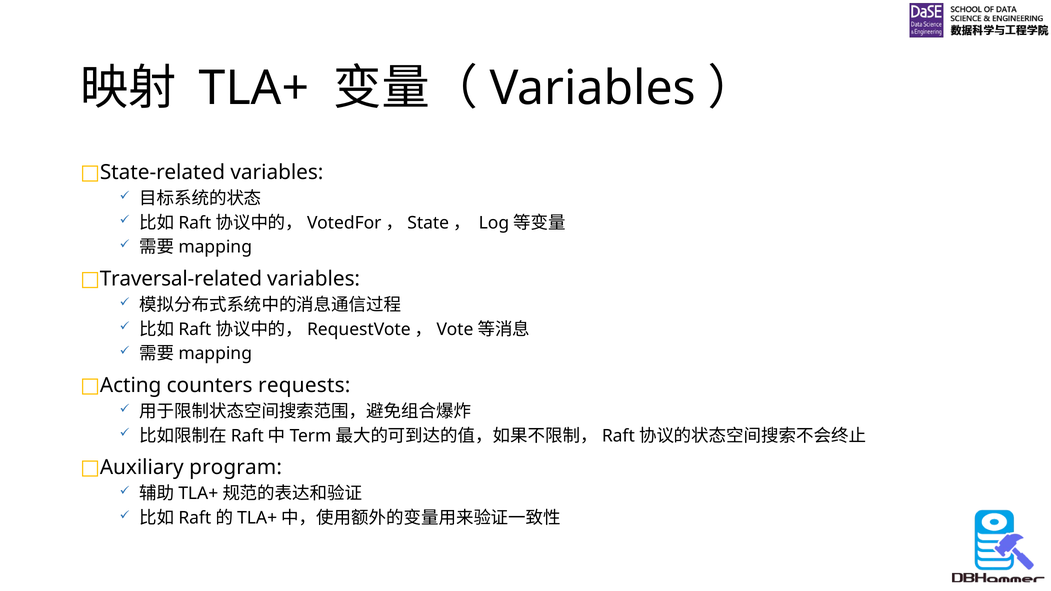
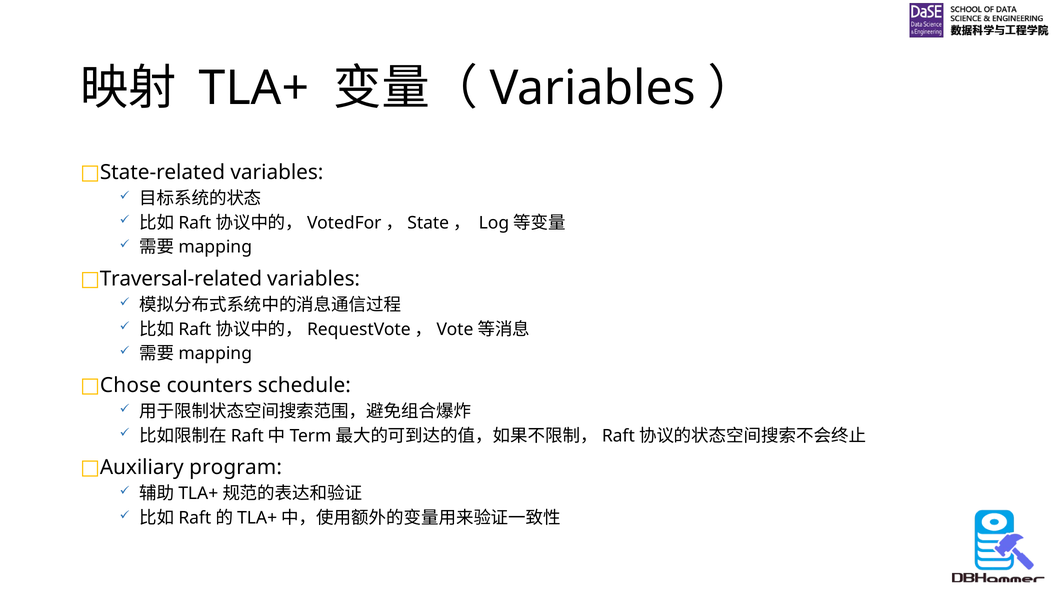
Acting: Acting -> Chose (131, 385)
requests: requests -> schedule (304, 385)
